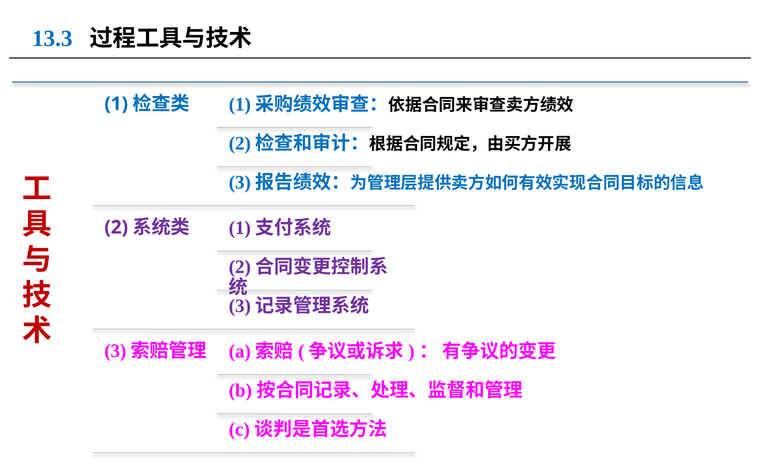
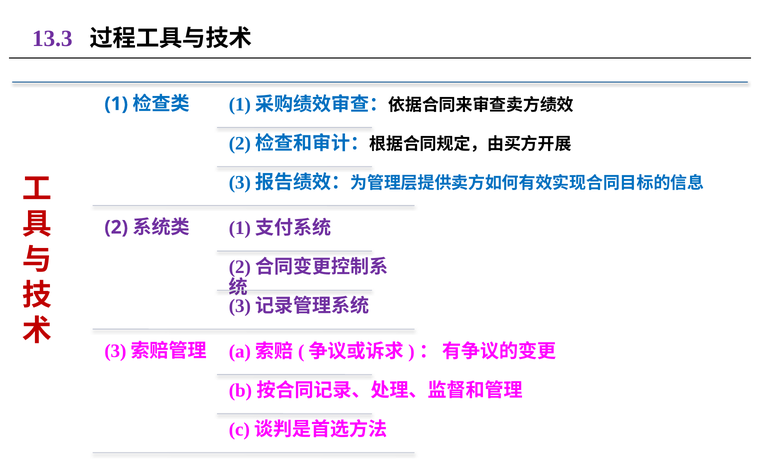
13.3 colour: blue -> purple (52, 39)
